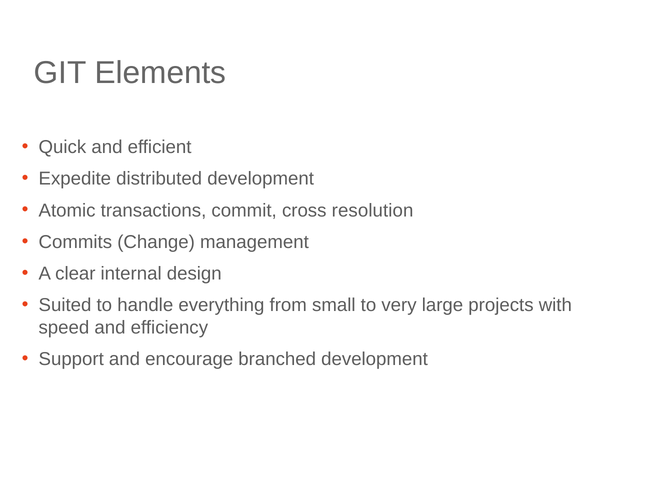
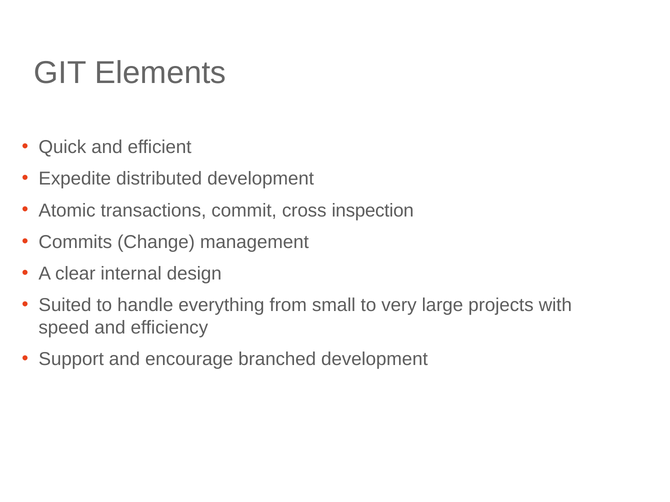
resolution: resolution -> inspection (373, 211)
